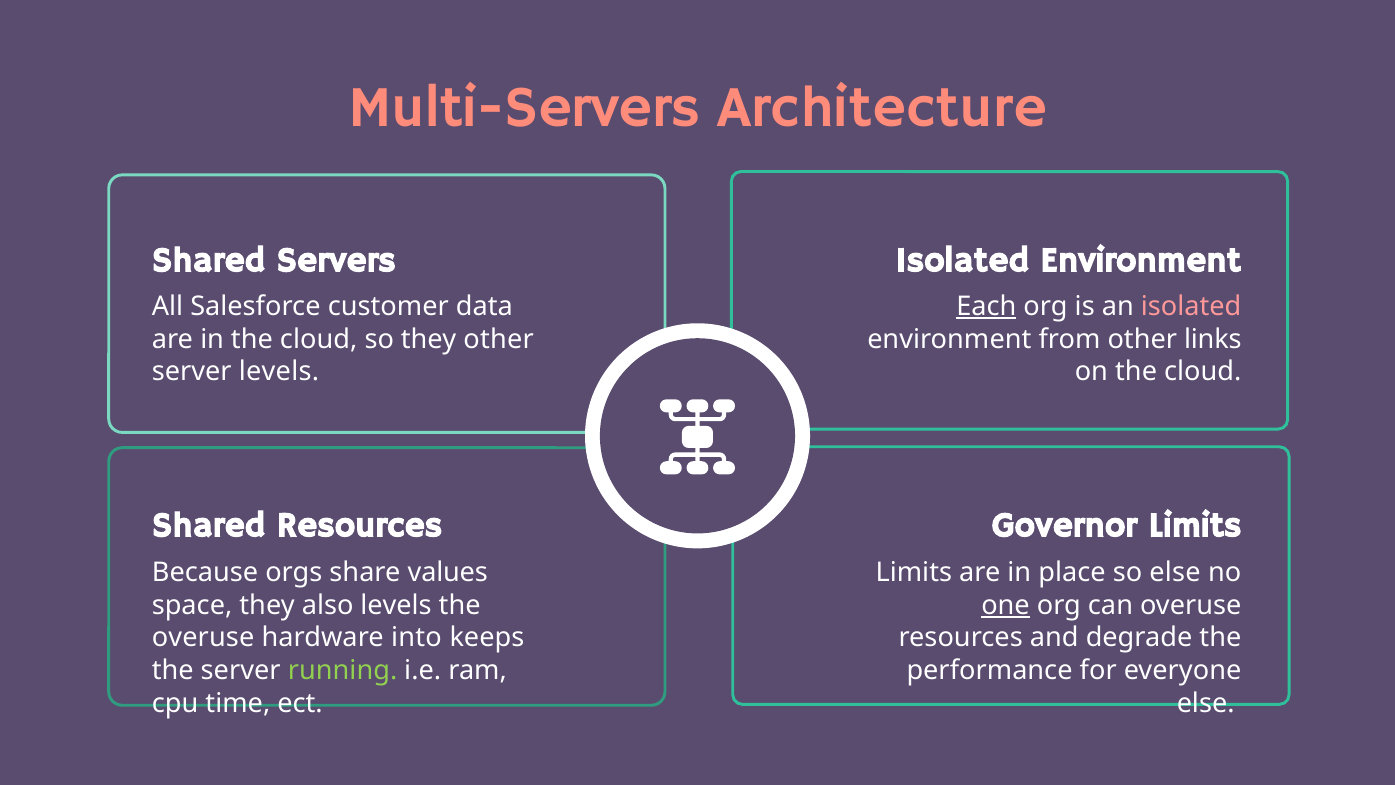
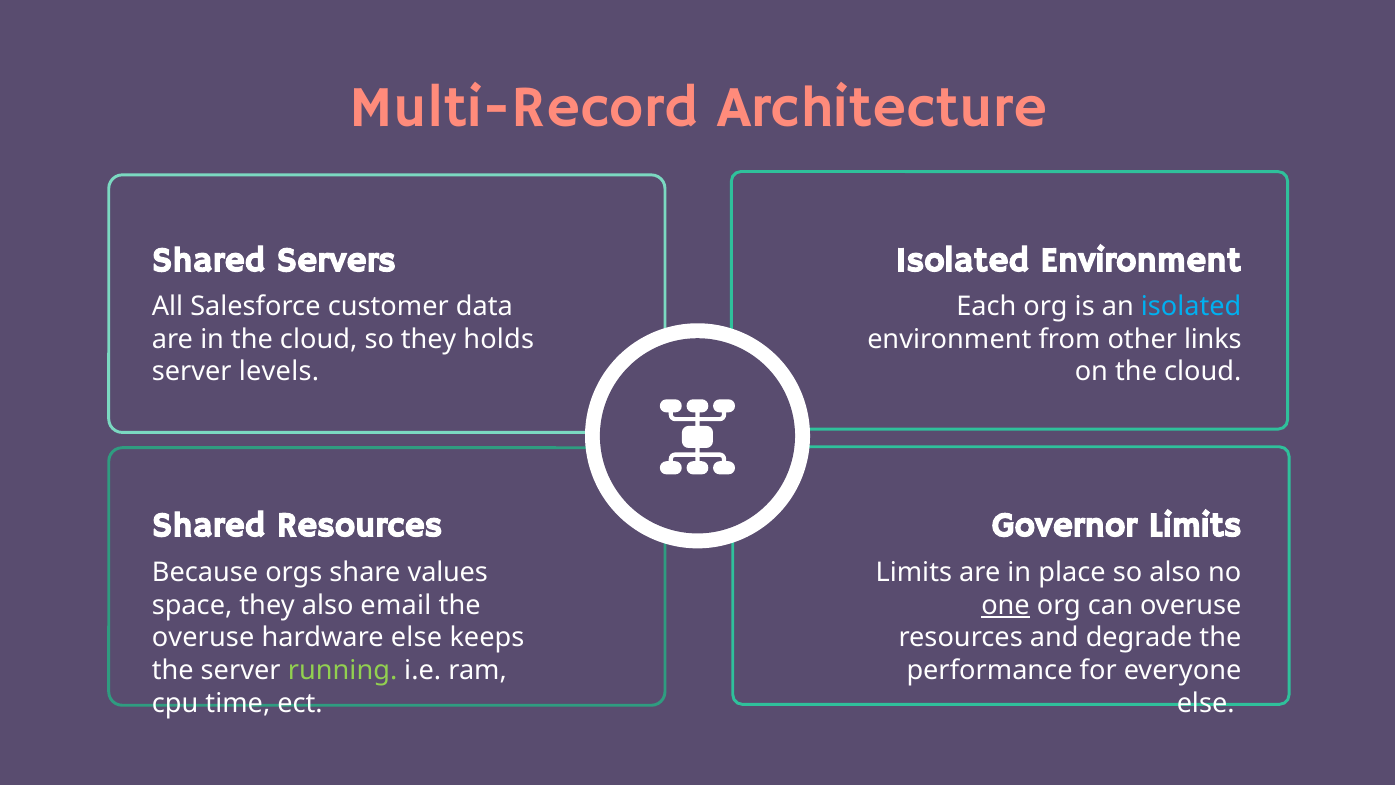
Multi-Servers: Multi-Servers -> Multi-Record (524, 108)
Each underline: present -> none (986, 307)
isolated colour: pink -> light blue (1191, 307)
they other: other -> holds (499, 339)
so else: else -> also (1175, 573)
also levels: levels -> email (396, 605)
hardware into: into -> else (416, 638)
